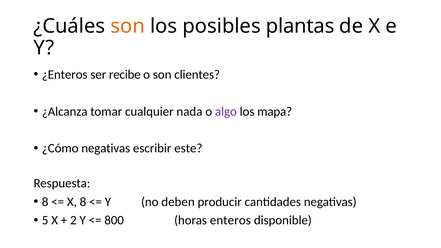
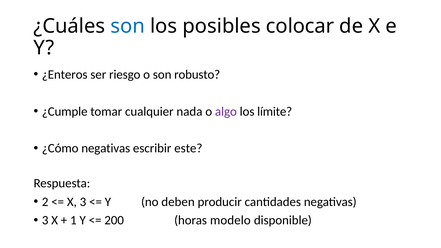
son colour: orange -> blue (128, 26)
plantas: plantas -> colocar (300, 26)
recibe: recibe -> riesgo (125, 75)
clientes: clientes -> robusto (197, 75)
¿Alcanza: ¿Alcanza -> ¿Cumple (65, 111)
mapa: mapa -> límite (275, 111)
8: 8 -> 2 (45, 202)
X 8: 8 -> 3 (83, 202)
5: 5 -> 3 (45, 220)
2: 2 -> 1 (73, 220)
800: 800 -> 200 (114, 220)
enteros: enteros -> modelo (230, 220)
